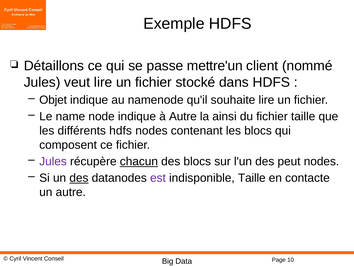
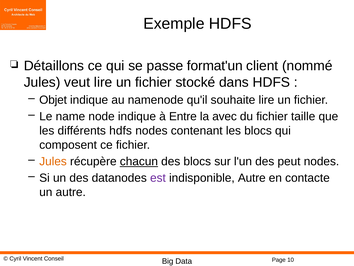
mettre'un: mettre'un -> format'un (215, 66)
à Autre: Autre -> Entre (183, 116)
ainsi: ainsi -> avec (225, 116)
Jules colour: purple -> orange (53, 161)
des underline: present -> none (79, 178)
indisponible Taille: Taille -> Autre (252, 178)
